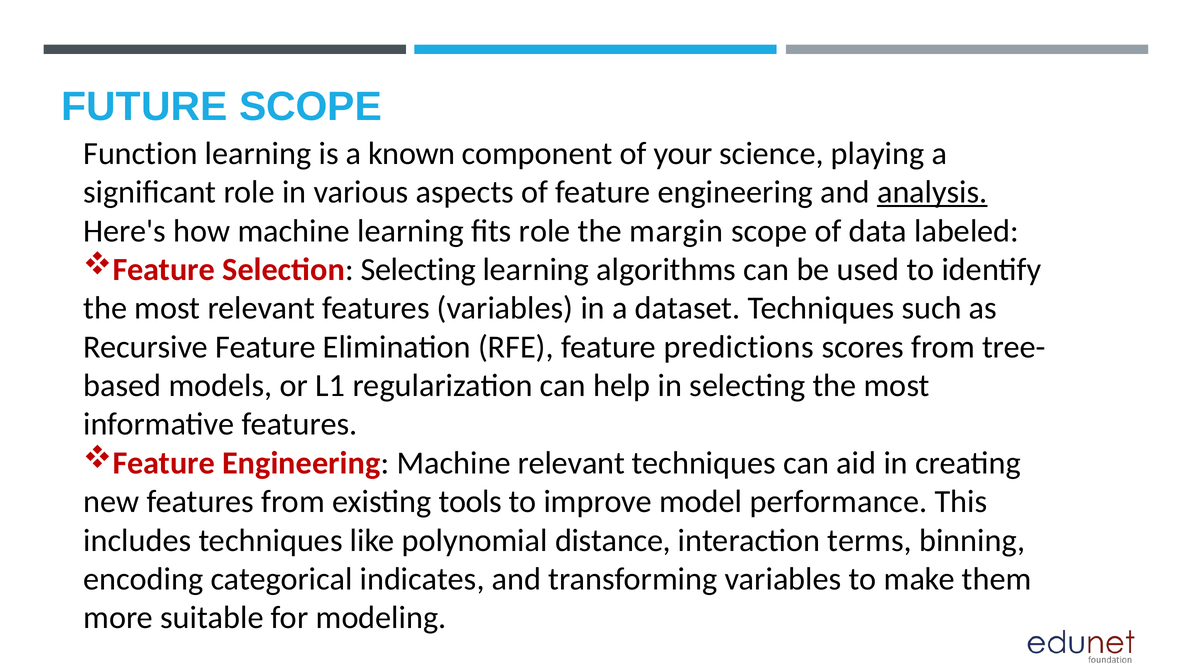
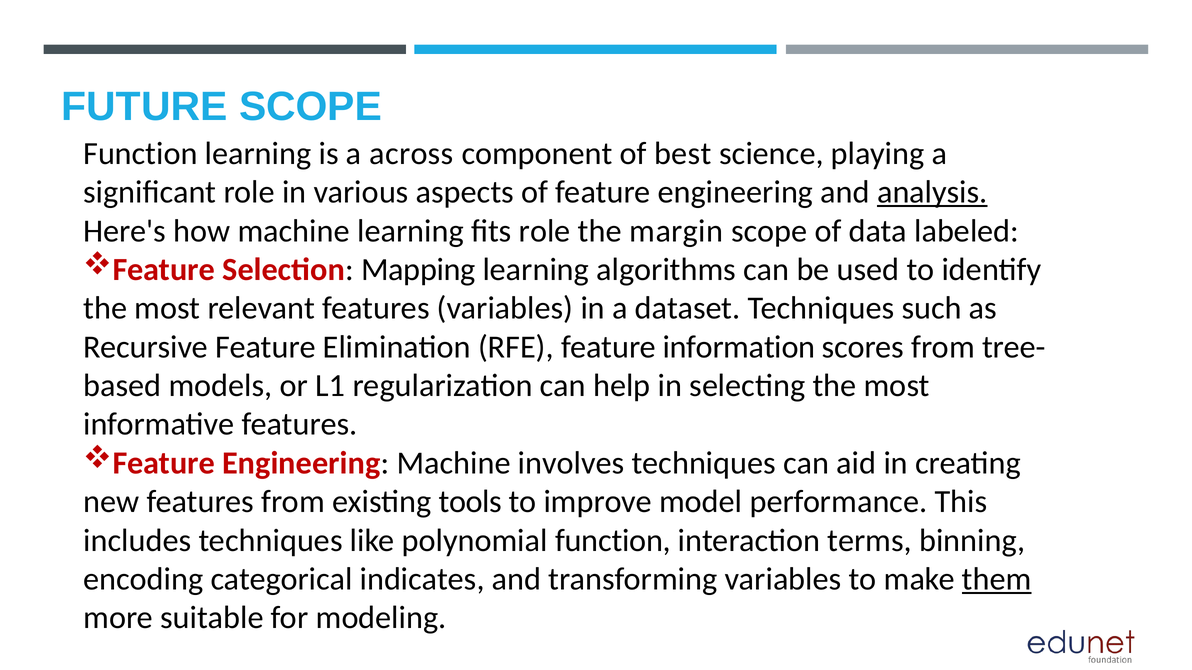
known: known -> across (411, 154)
your: your -> best (683, 154)
Selection Selecting: Selecting -> Mapping (418, 270)
predictions: predictions -> information (739, 347)
Machine relevant: relevant -> involves (571, 463)
polynomial distance: distance -> function (613, 541)
them underline: none -> present (997, 579)
